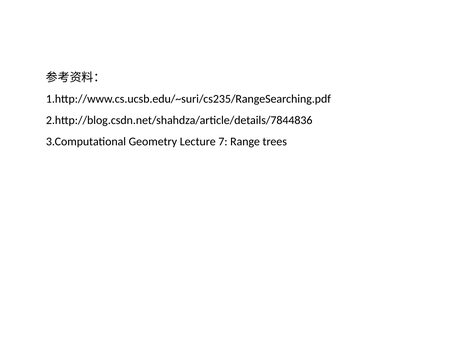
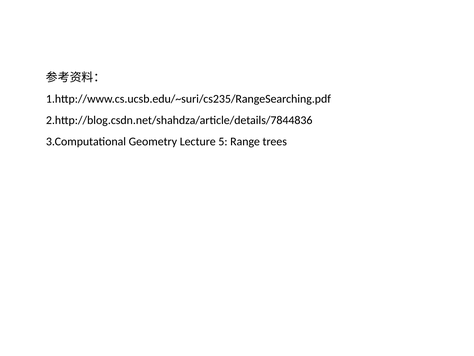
7: 7 -> 5 (223, 141)
